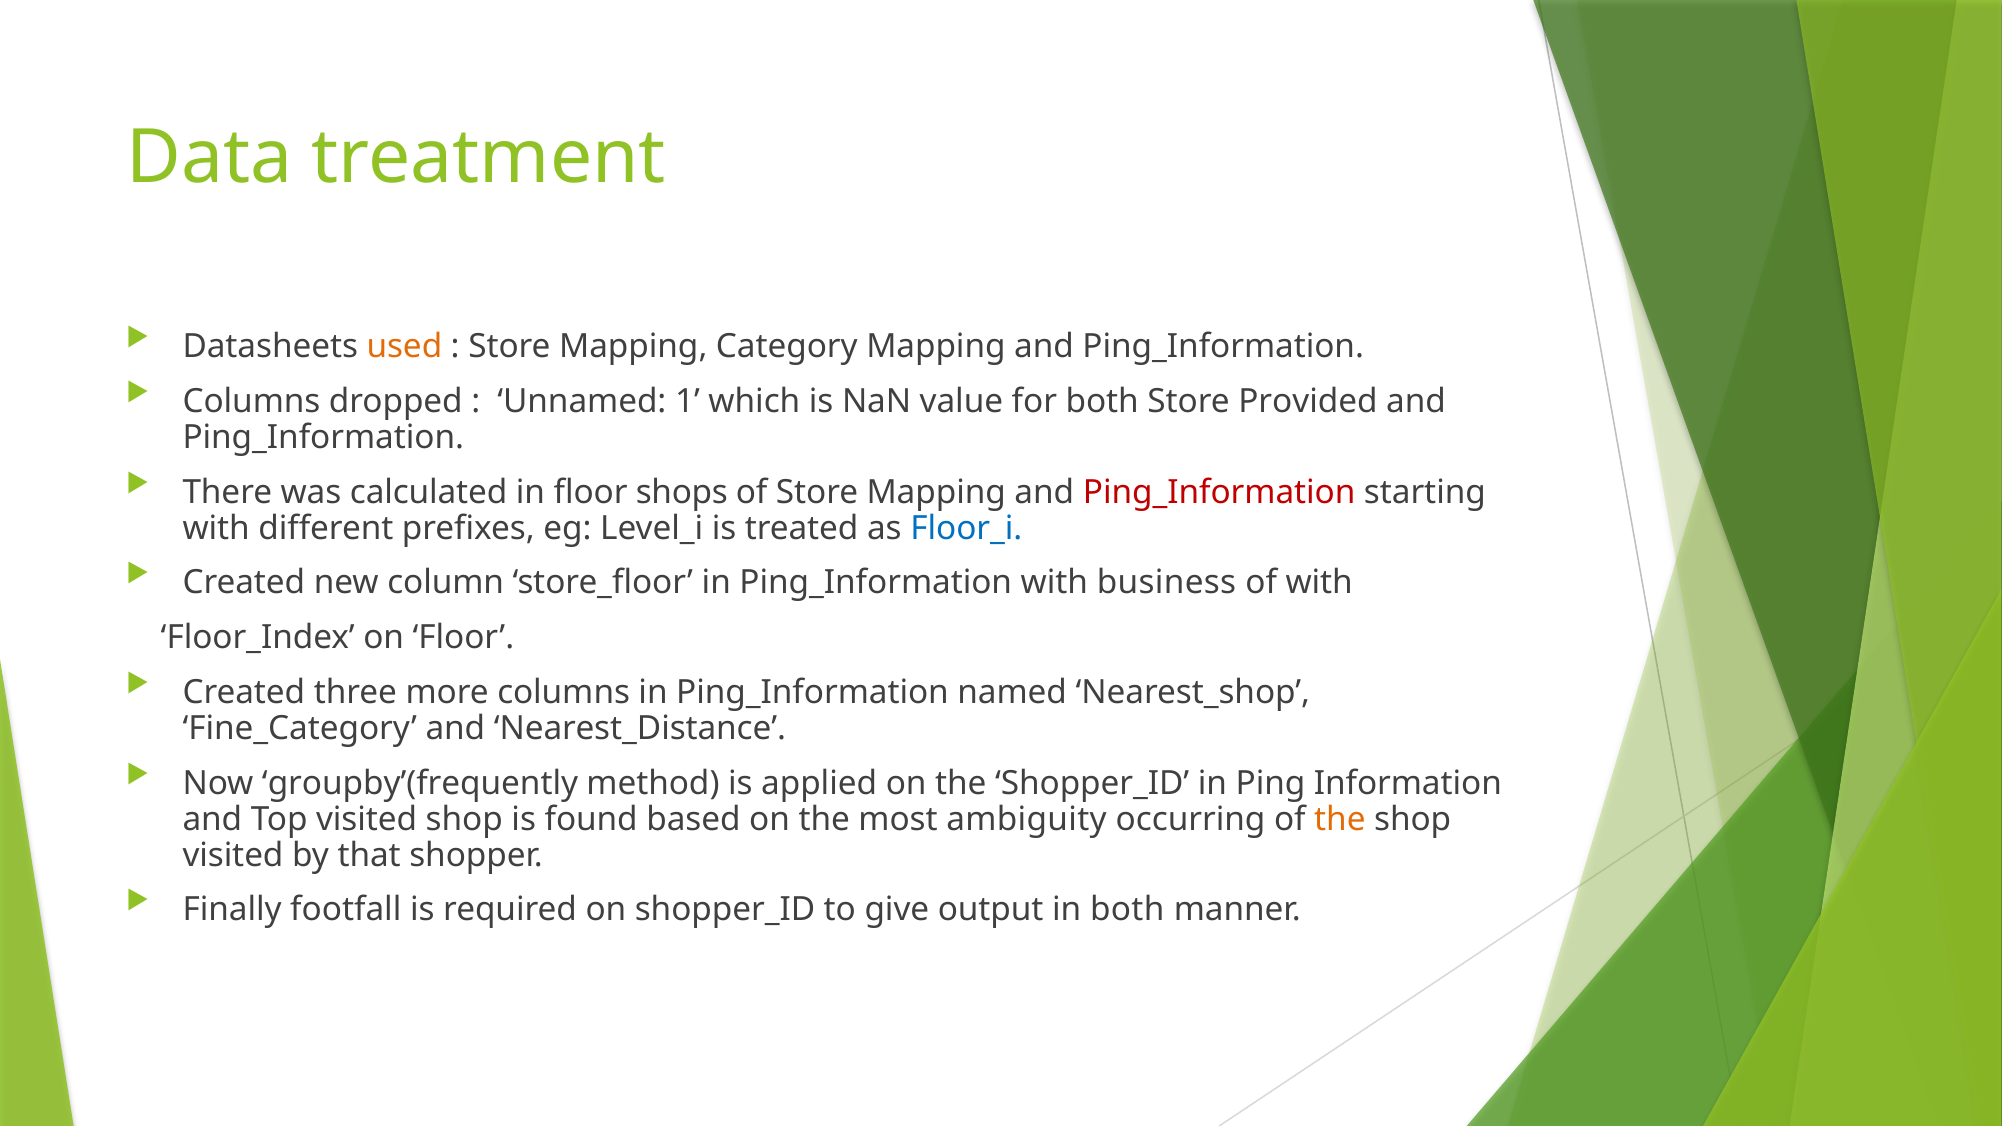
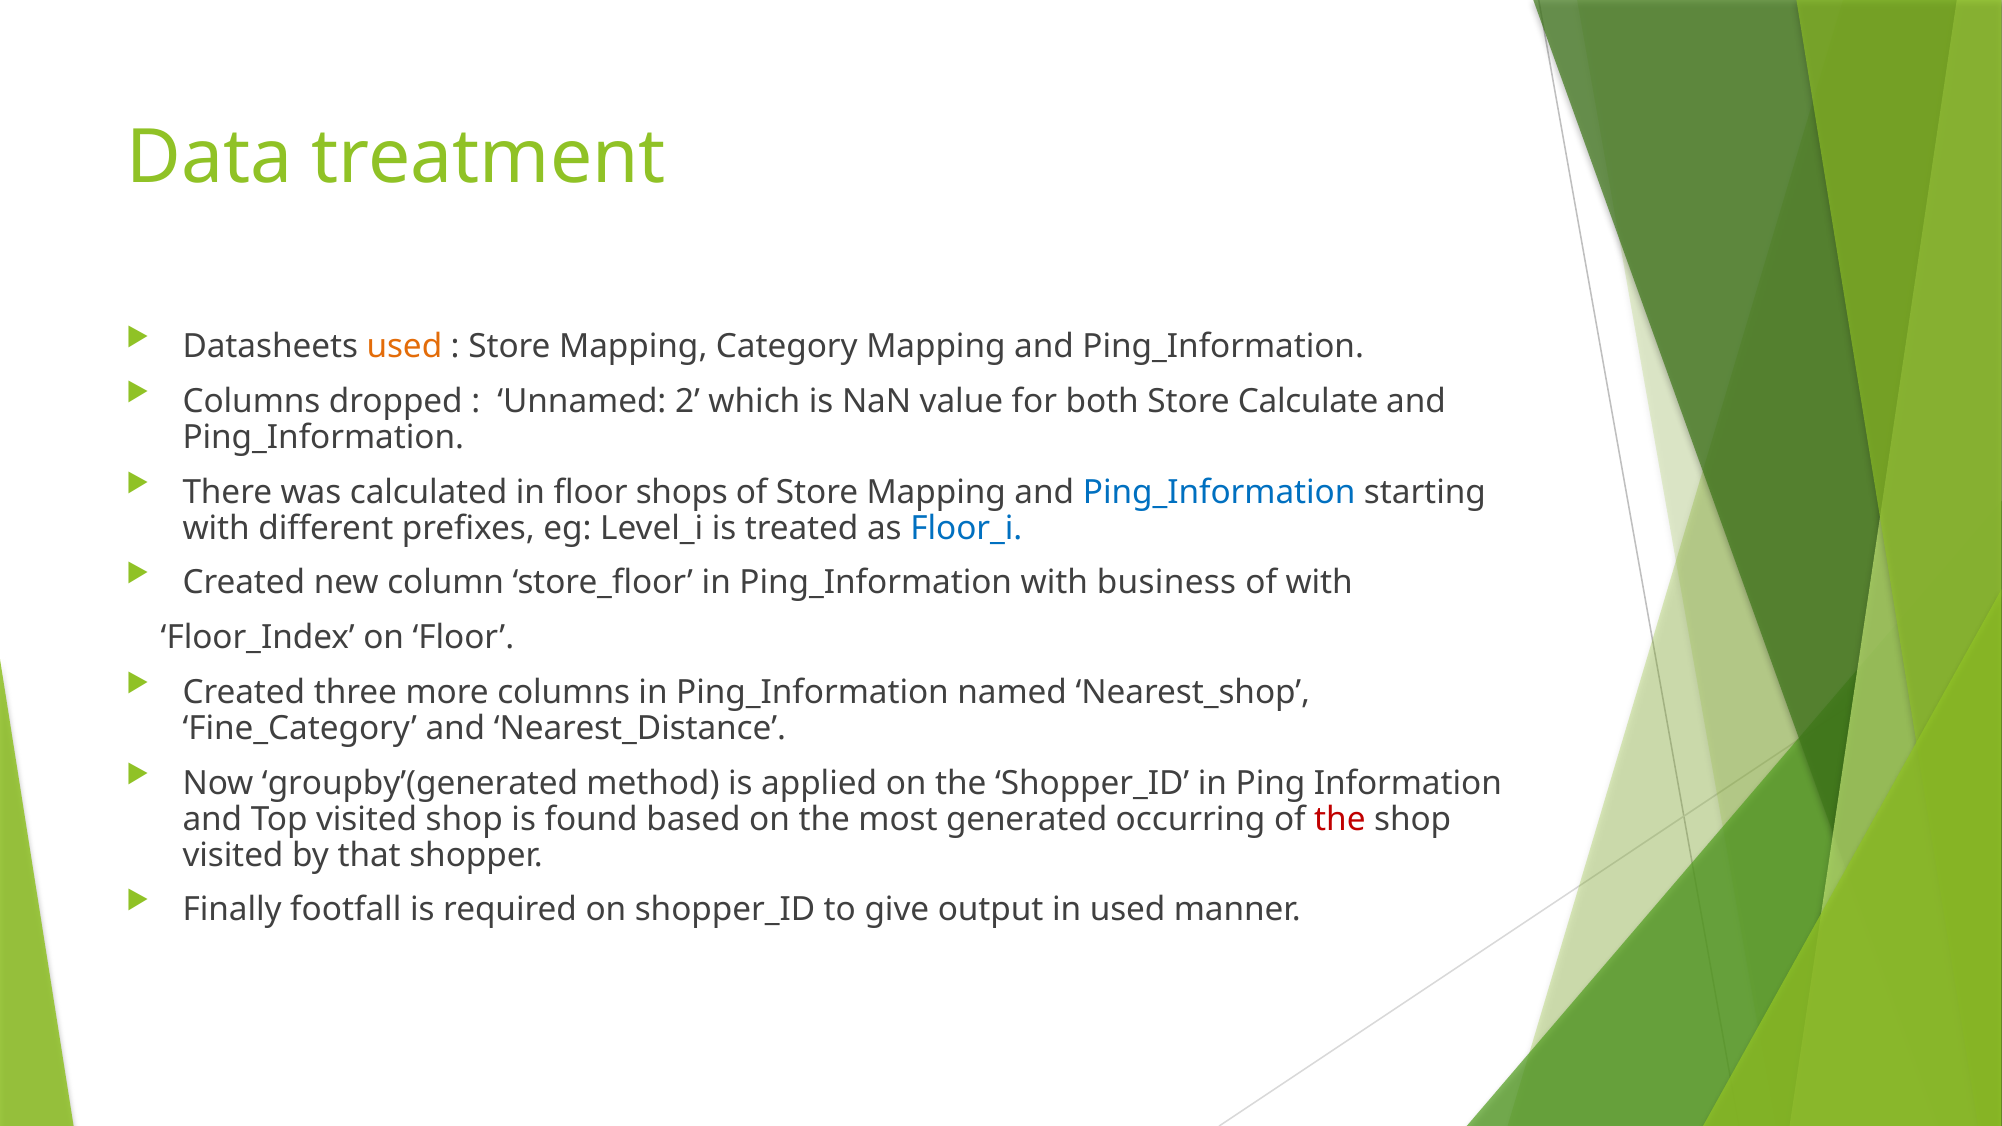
1: 1 -> 2 (688, 402)
Provided: Provided -> Calculate (1308, 402)
Ping_Information colour: red -> blue (1219, 492)
groupby’(frequently: groupby’(frequently -> groupby’(generated (420, 783)
ambiguity: ambiguity -> generated (1027, 819)
the colour: orange -> red (1340, 819)
in both: both -> used (1128, 910)
